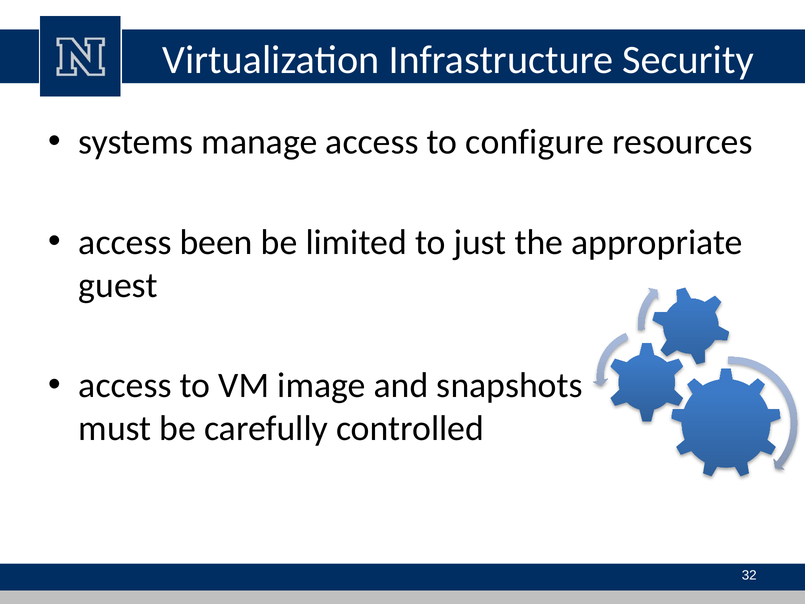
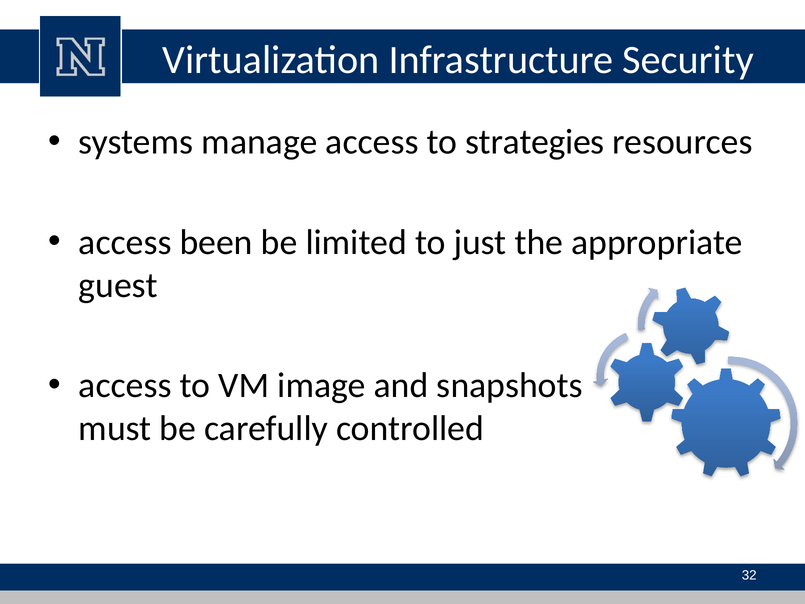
configure: configure -> strategies (535, 142)
